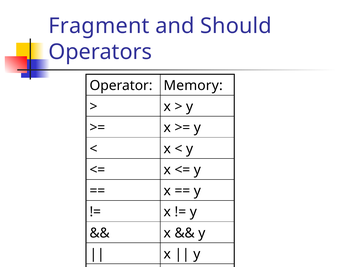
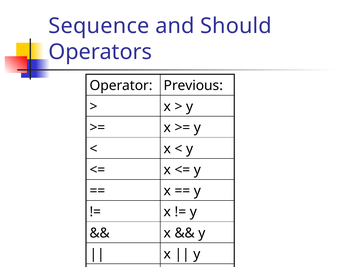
Fragment: Fragment -> Sequence (99, 26)
Memory: Memory -> Previous (193, 85)
